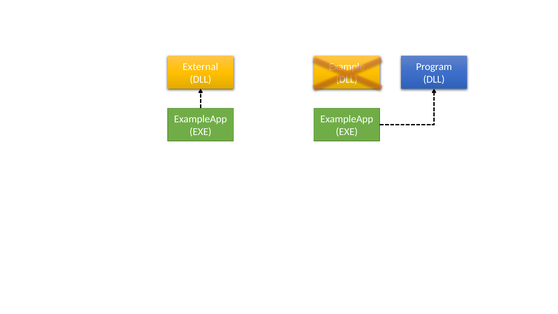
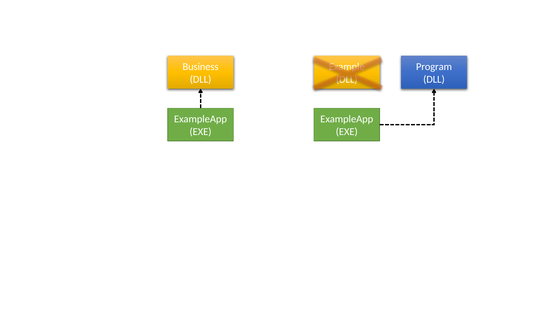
External: External -> Business (201, 67)
